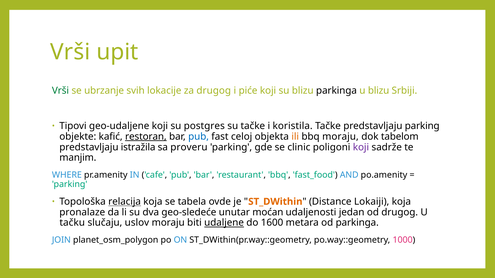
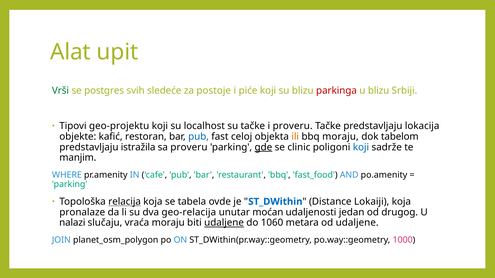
Vrši: Vrši -> Alat (70, 52)
ubrzanje: ubrzanje -> postgres (104, 91)
lokacije: lokacije -> sledeće (164, 91)
za drugog: drugog -> postoje (214, 91)
parkinga colour: black -> red (336, 91)
geo-udaljene: geo-udaljene -> geo-projektu (119, 126)
postgres: postgres -> localhost (204, 126)
i koristila: koristila -> proveru (293, 126)
predstavljaju parking: parking -> lokacija (422, 126)
restoran underline: present -> none (146, 137)
gde underline: none -> present (263, 147)
koji colour: purple -> blue (361, 147)
ST_DWithin colour: orange -> blue (275, 202)
geo-sledeće: geo-sledeće -> geo-relacija (189, 213)
tačku: tačku -> nalazi (72, 223)
uslov: uslov -> vraća (137, 223)
1600: 1600 -> 1060 (272, 223)
od parkinga: parkinga -> udaljene (357, 223)
